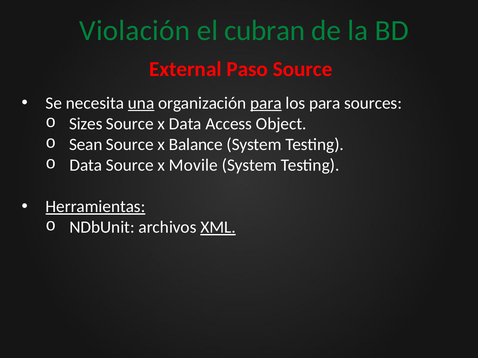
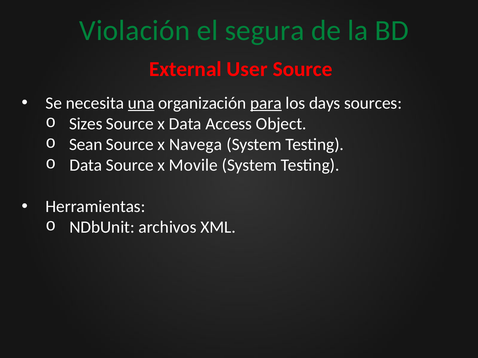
cubran: cubran -> segura (265, 31)
Paso: Paso -> User (247, 69)
los para: para -> days (325, 103)
Balance: Balance -> Navega (196, 145)
Herramientas underline: present -> none (95, 207)
XML underline: present -> none (218, 228)
